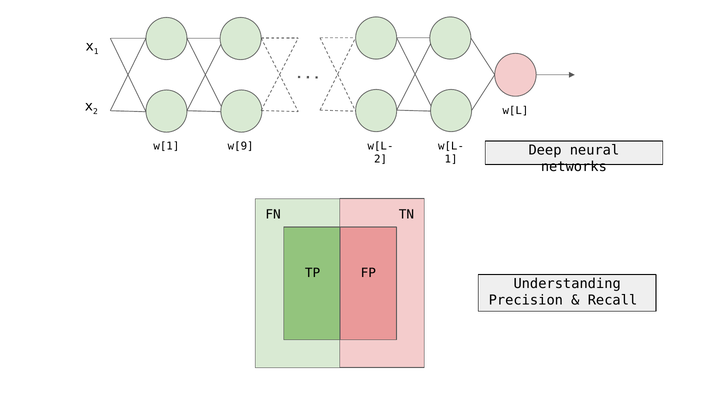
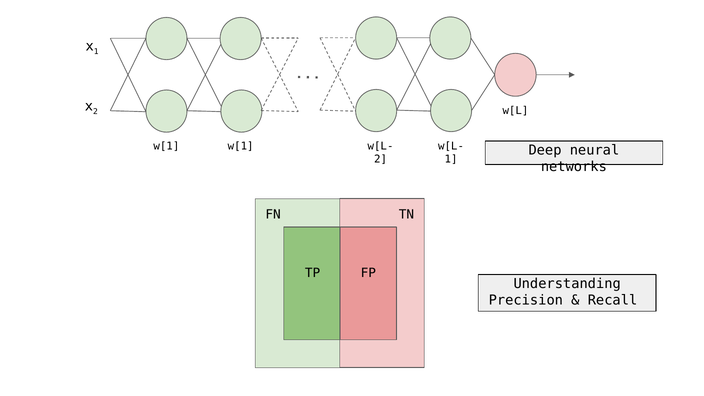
w[1 w[9: w[9 -> w[1 (241, 146)
